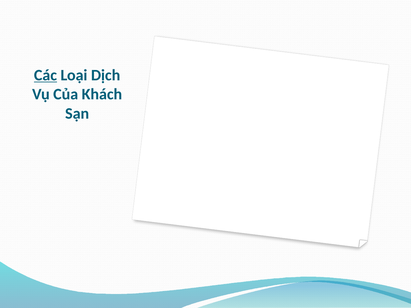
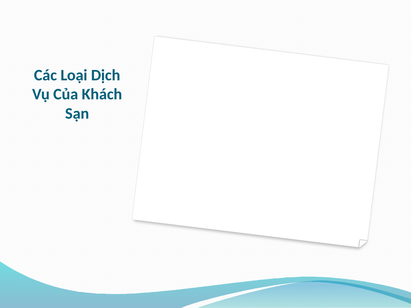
Các underline: present -> none (45, 75)
